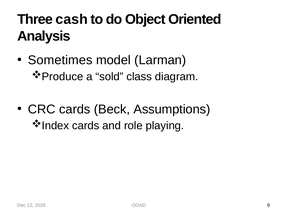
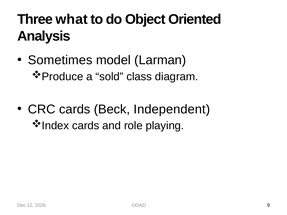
cash: cash -> what (72, 19)
Assumptions: Assumptions -> Independent (172, 109)
